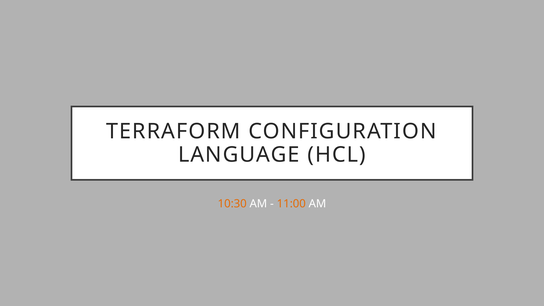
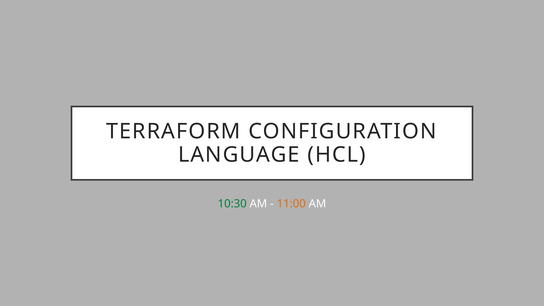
10:30 colour: orange -> green (232, 204)
